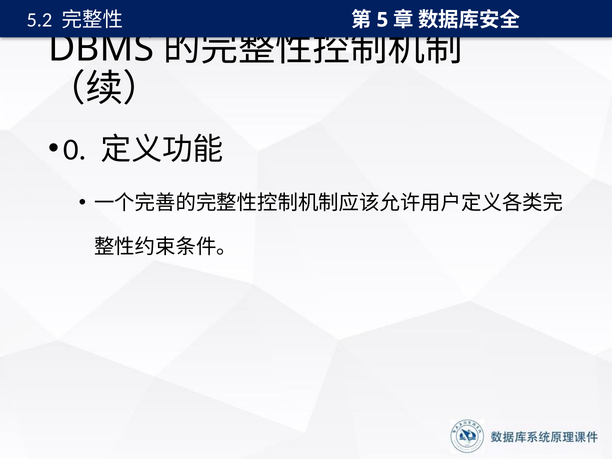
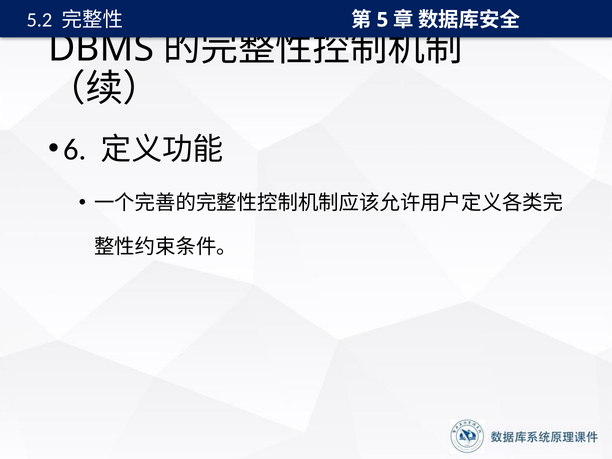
0: 0 -> 6 (75, 149)
